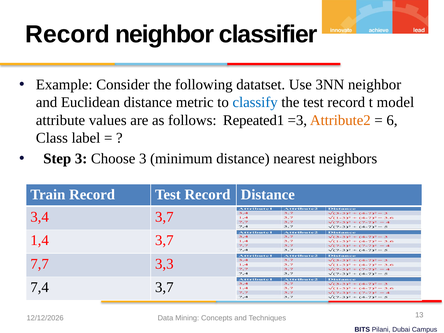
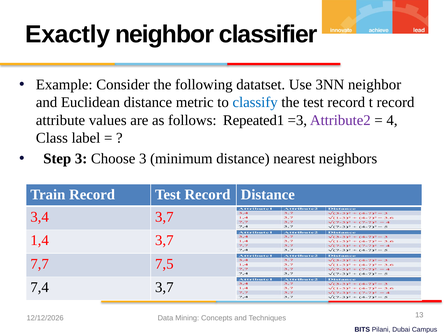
Record: Record -> Exactly (68, 34)
t model: model -> record (396, 102)
Attribute2 colour: orange -> purple (340, 120)
6: 6 -> 4 (392, 120)
3,3: 3,3 -> 7,5 (164, 264)
